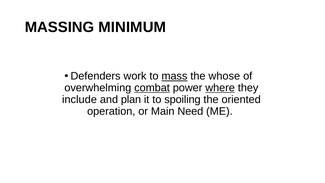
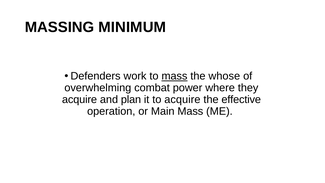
combat underline: present -> none (152, 88)
where underline: present -> none (220, 88)
include: include -> acquire (80, 99)
to spoiling: spoiling -> acquire (182, 99)
oriented: oriented -> effective (241, 99)
Main Need: Need -> Mass (190, 111)
